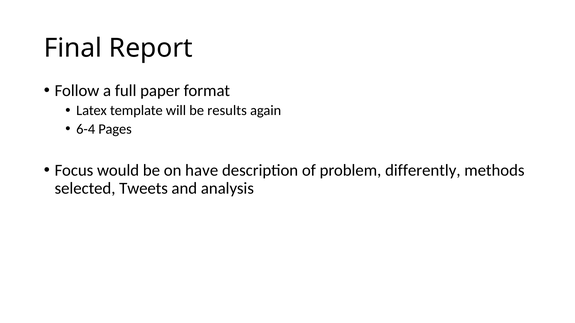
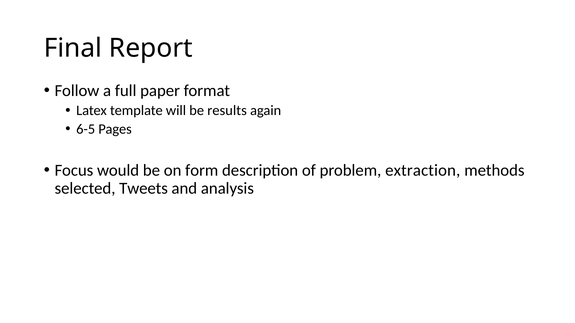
6-4: 6-4 -> 6-5 (86, 129)
have: have -> form (202, 170)
differently: differently -> extraction (423, 170)
